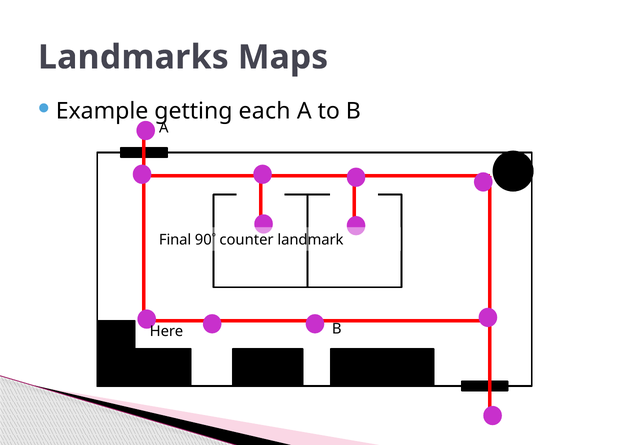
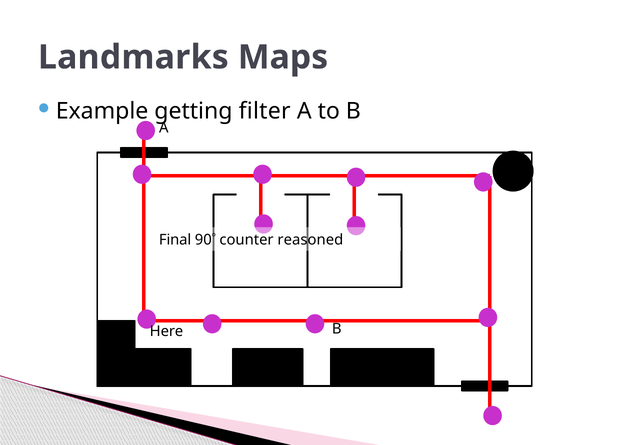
each: each -> filter (265, 111)
landmark: landmark -> reasoned (310, 240)
